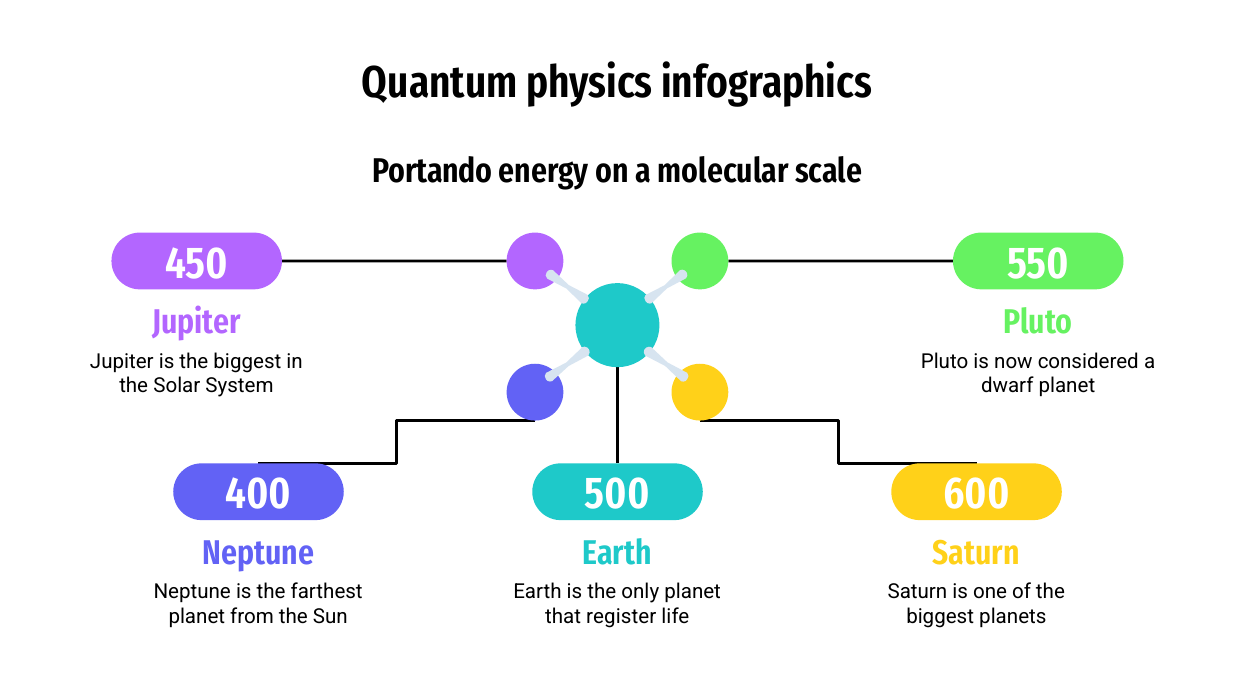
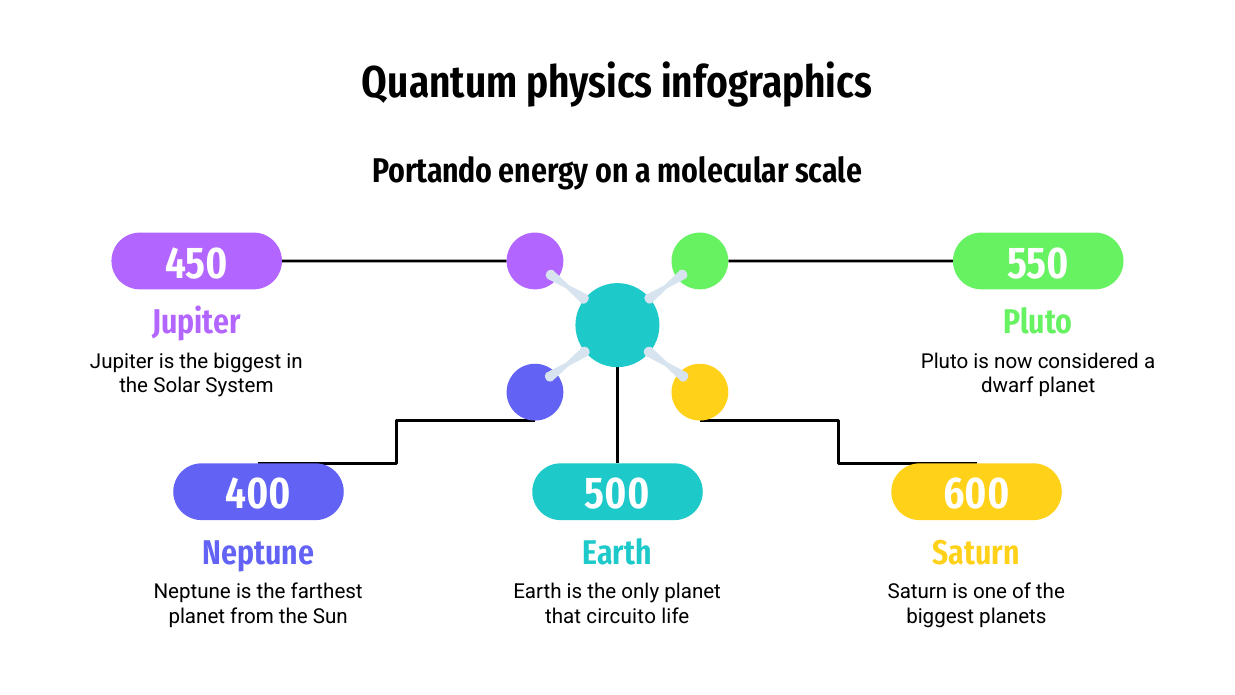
register: register -> circuito (621, 616)
